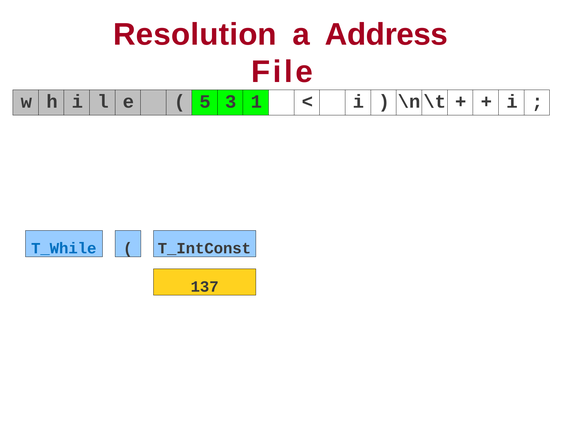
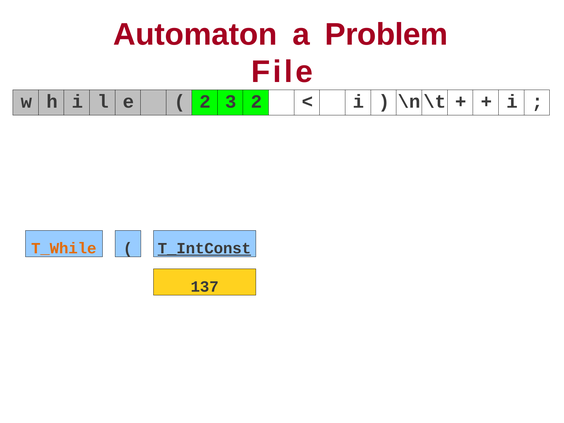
Resolution: Resolution -> Automaton (195, 34)
Address: Address -> Problem (386, 34)
5: 5 -> 2 (205, 101)
3 1: 1 -> 2 (256, 101)
T_While colour: blue -> orange (64, 248)
T_IntConst underline: none -> present (204, 248)
